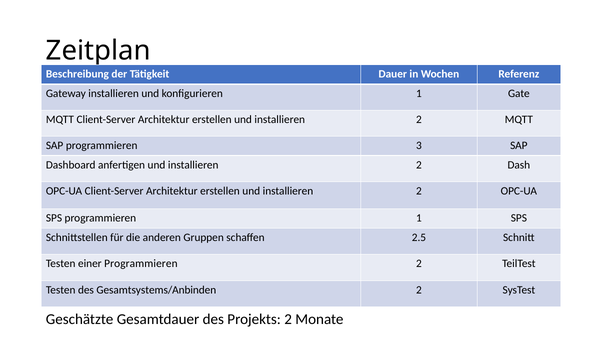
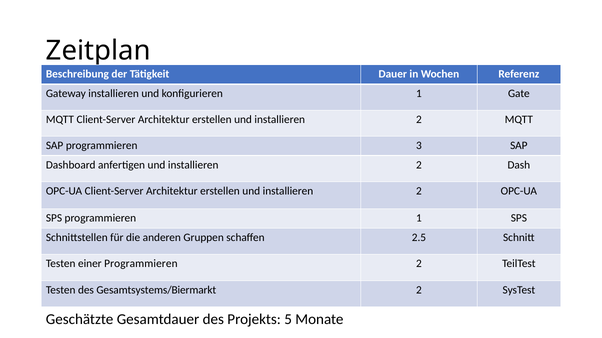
Gesamtsystems/Anbinden: Gesamtsystems/Anbinden -> Gesamtsystems/Biermarkt (156, 290)
Projekts 2: 2 -> 5 (288, 320)
